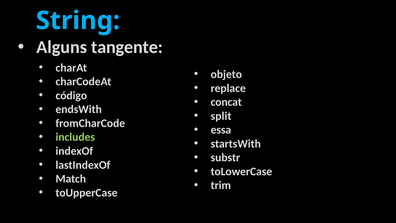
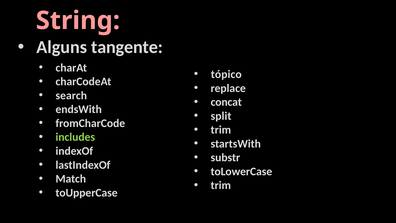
String colour: light blue -> pink (78, 21)
objeto: objeto -> tópico (226, 74)
código: código -> search (71, 95)
essa: essa -> trim (221, 130)
